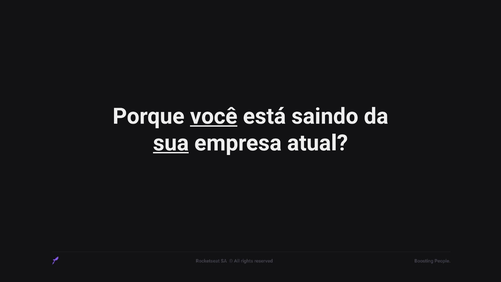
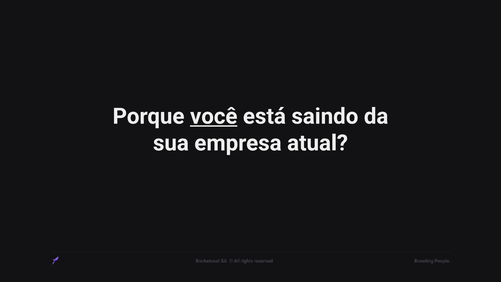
sua underline: present -> none (171, 143)
